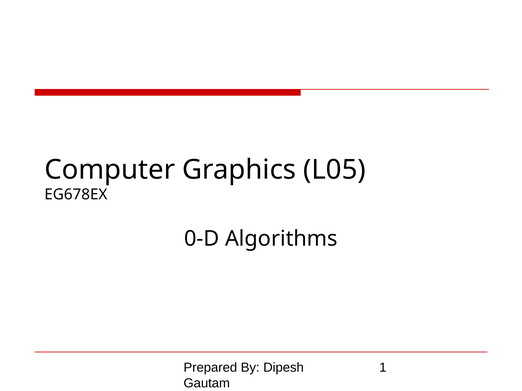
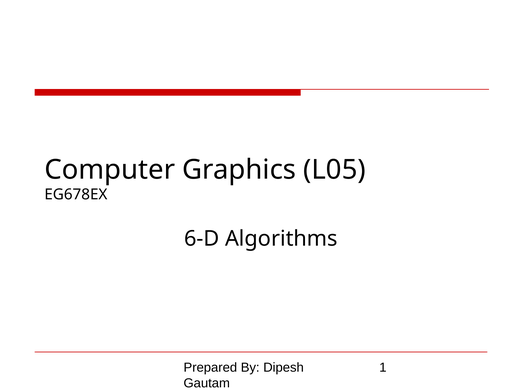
0-D: 0-D -> 6-D (202, 239)
